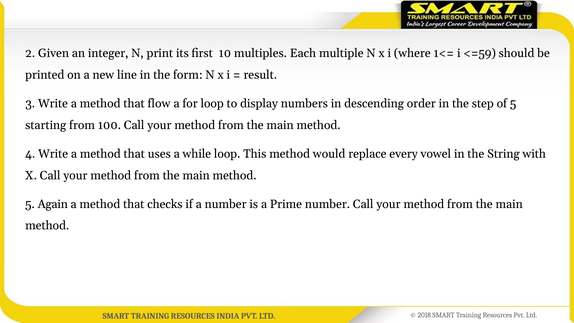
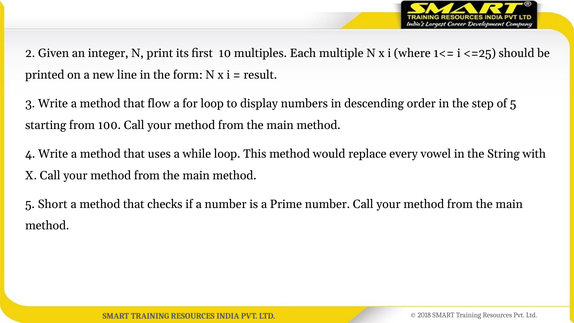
<=59: <=59 -> <=25 (480, 53)
Again: Again -> Short (53, 204)
